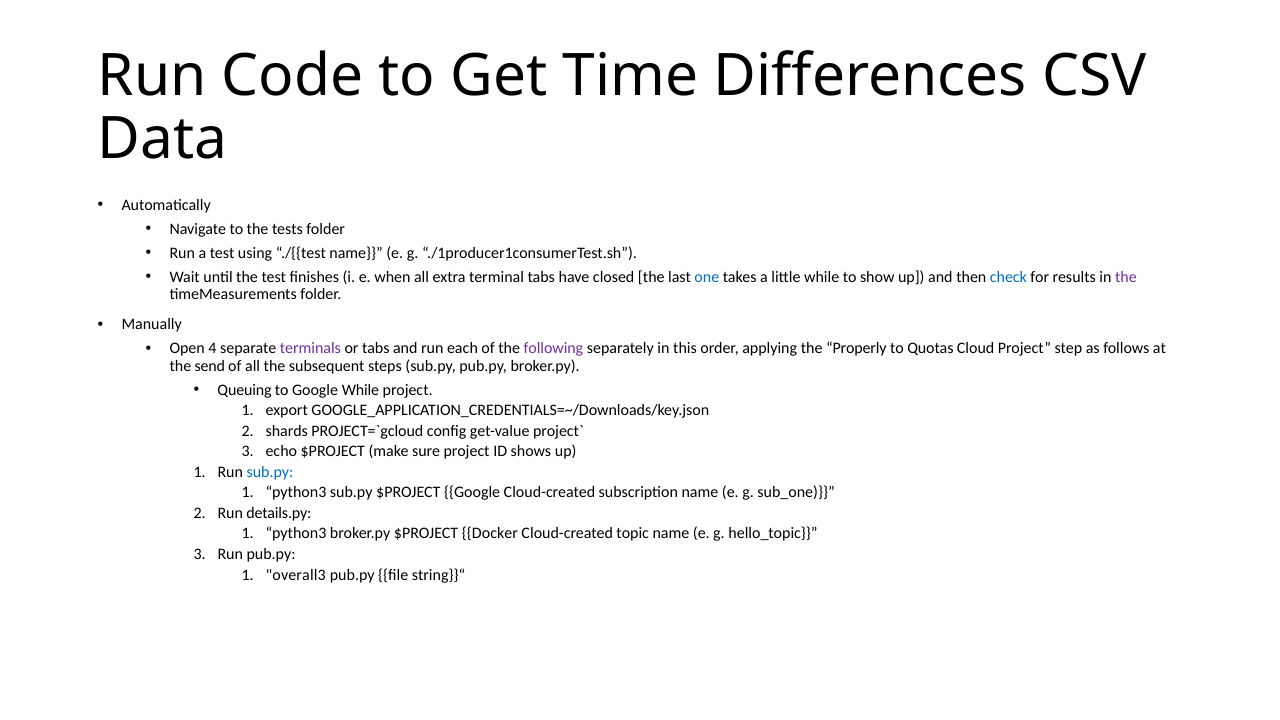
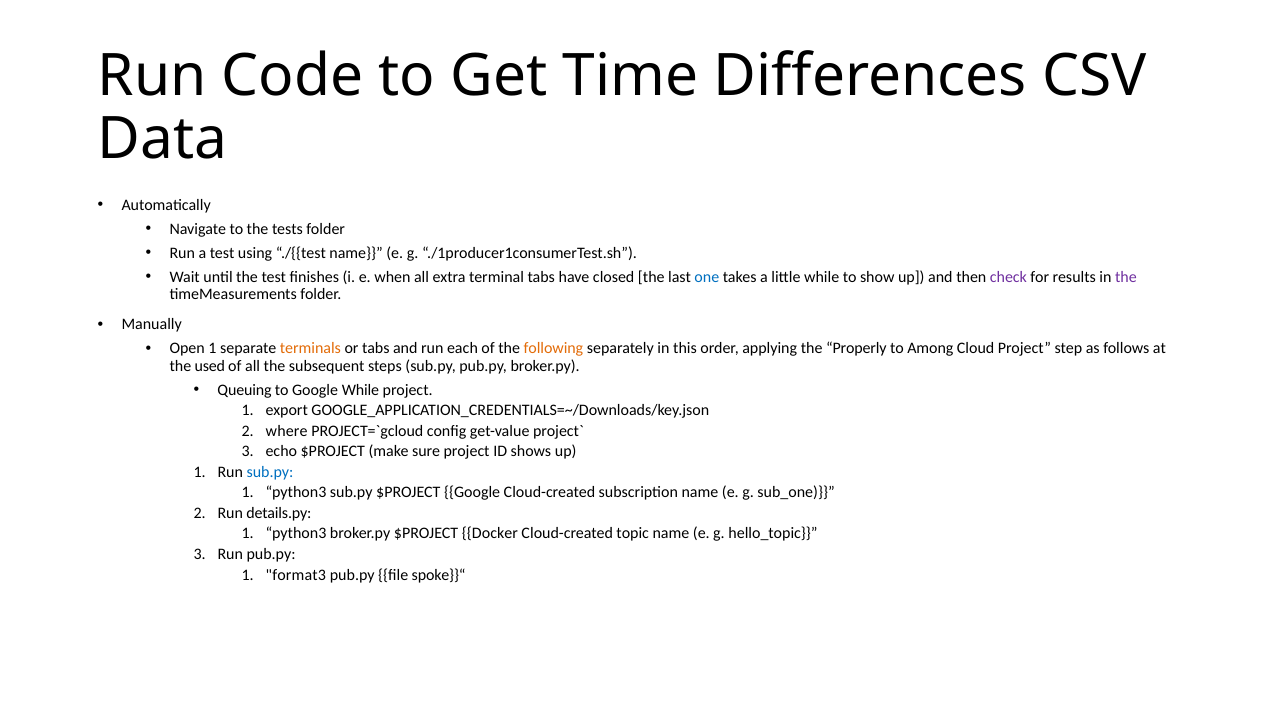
check colour: blue -> purple (1008, 277)
Open 4: 4 -> 1 (212, 349)
terminals colour: purple -> orange (310, 349)
following colour: purple -> orange (553, 349)
Quotas: Quotas -> Among (930, 349)
send: send -> used (210, 366)
shards: shards -> where (287, 431)
overall3: overall3 -> format3 (296, 575)
string}}“: string}}“ -> spoke}}“ (439, 575)
